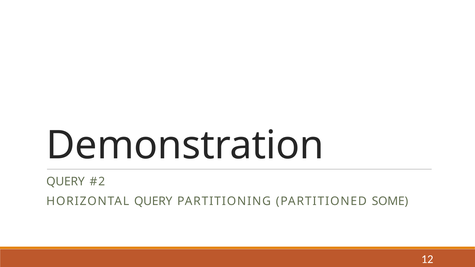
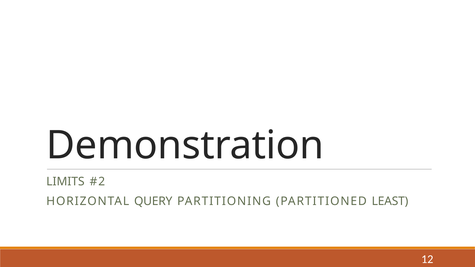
QUERY: QUERY -> LIMITS (65, 182)
SOME: SOME -> LEAST (390, 201)
